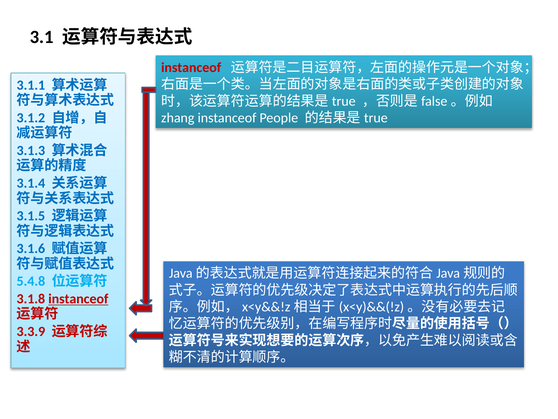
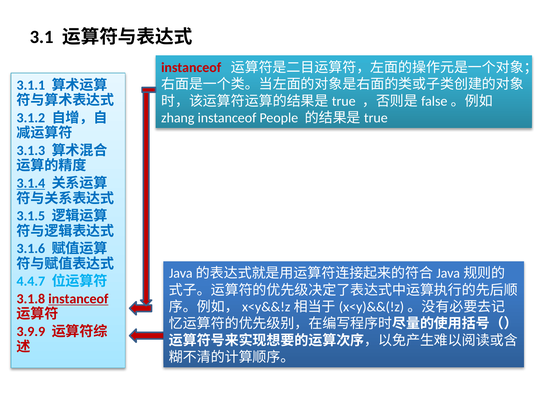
3.1.4 underline: none -> present (31, 183)
5.4.8: 5.4.8 -> 4.4.7 (31, 281)
3.3.9: 3.3.9 -> 3.9.9 (31, 331)
